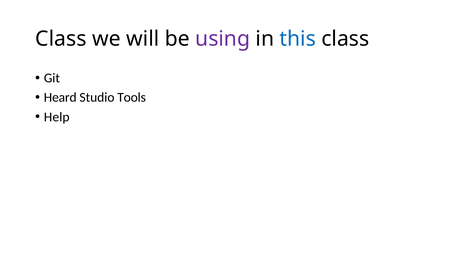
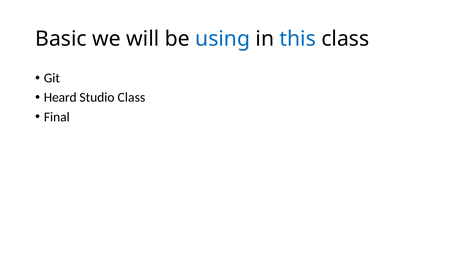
Class: Class -> Basic (61, 39)
using colour: purple -> blue (223, 39)
Studio Tools: Tools -> Class (131, 97)
Help: Help -> Final (57, 117)
